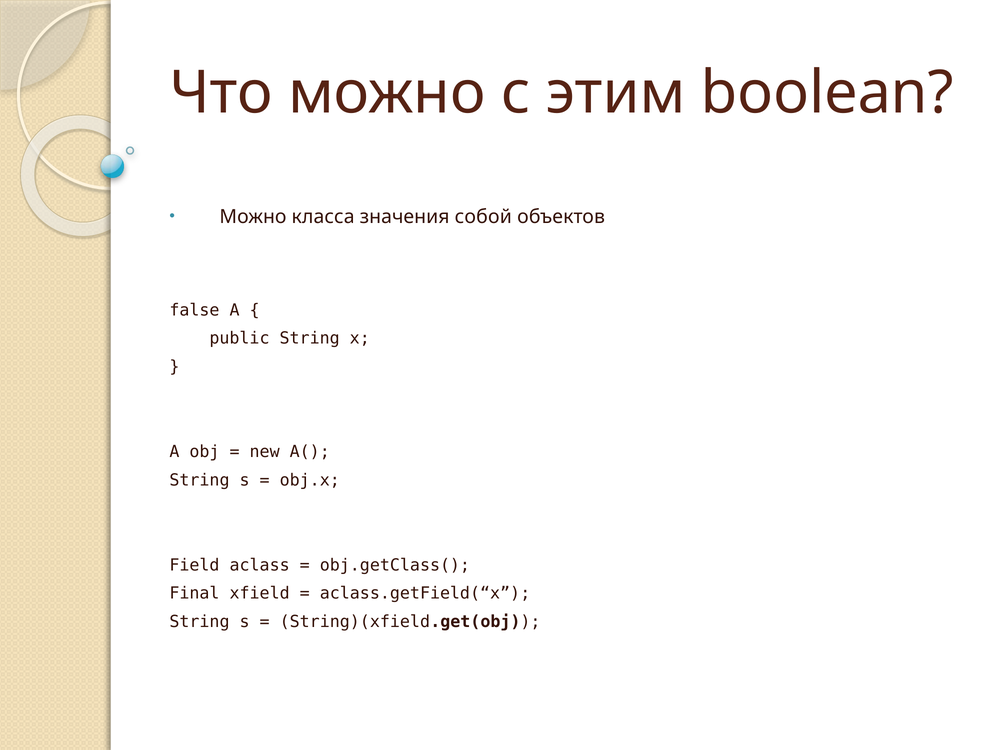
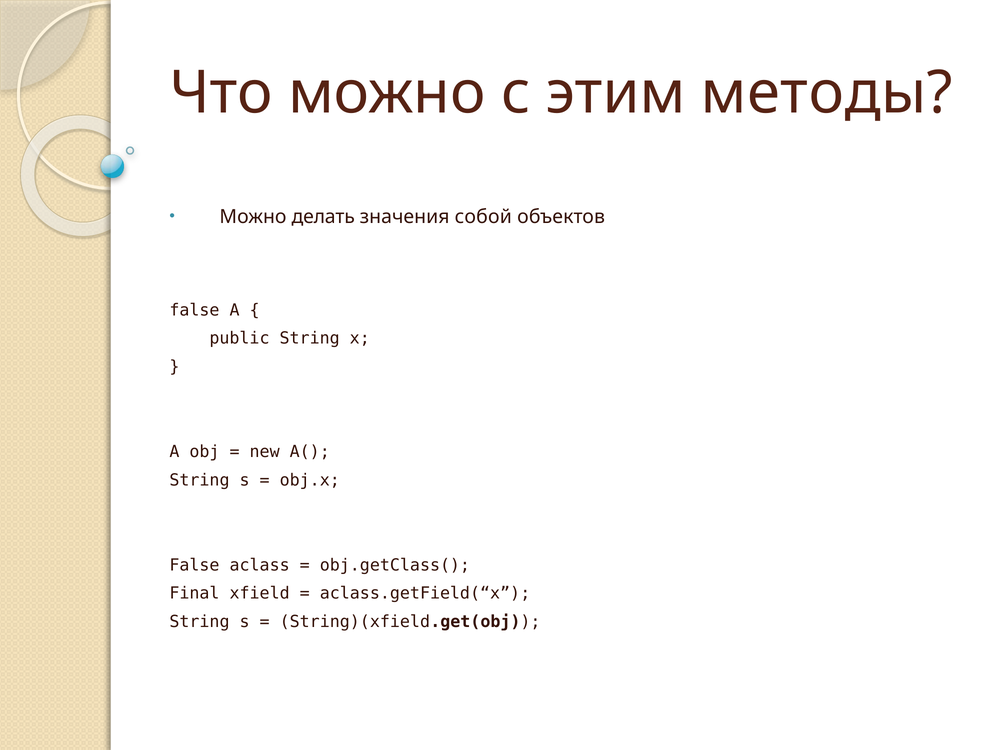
boolean: boolean -> методы (827, 93)
класса: класса -> делать (323, 217)
Field: Field -> False (194, 565)
